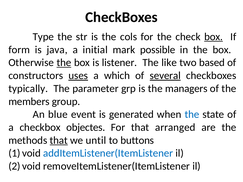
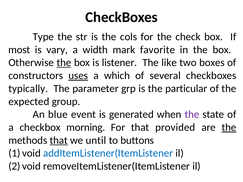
box underline: present -> none (214, 37)
form: form -> most (19, 50)
java: java -> vary (57, 50)
initial: initial -> width (95, 50)
possible: possible -> favorite (158, 50)
based: based -> boxes (212, 63)
several underline: present -> none (165, 76)
managers: managers -> particular (186, 89)
members: members -> expected (29, 102)
the colour: blue -> purple (192, 115)
objectes: objectes -> morning (86, 128)
arranged: arranged -> provided (175, 128)
the underline: none -> present (229, 128)
